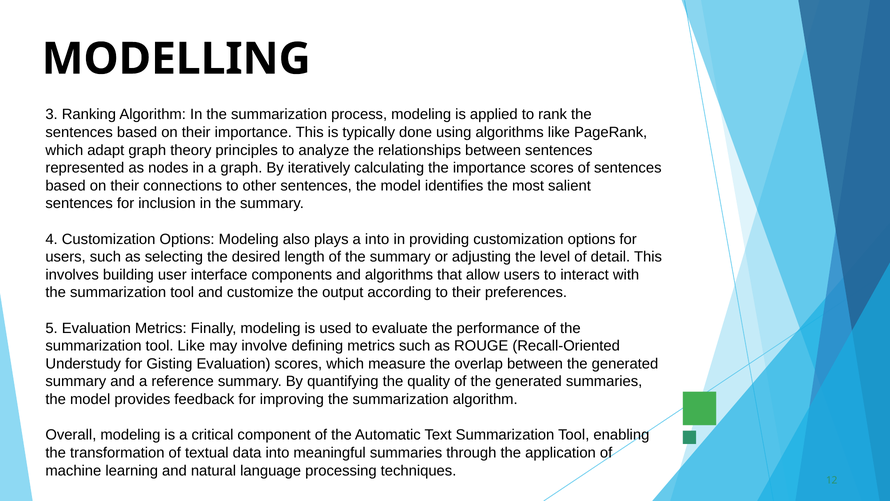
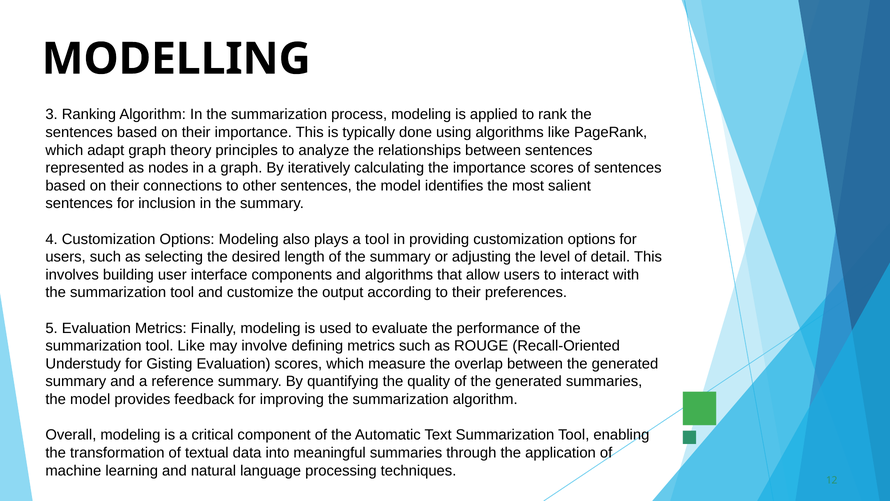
a into: into -> tool (377, 239)
